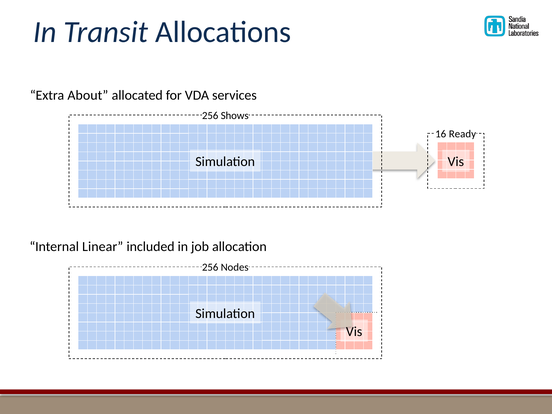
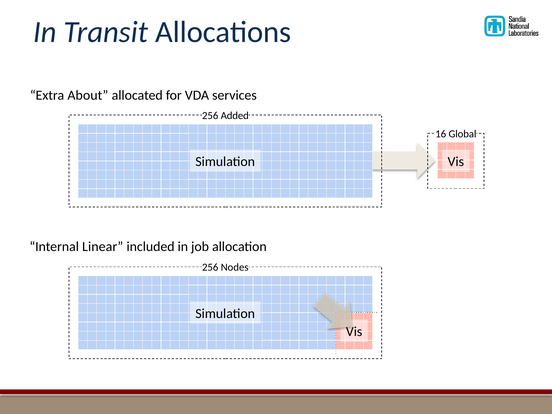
Shows: Shows -> Added (235, 116)
Ready: Ready -> Global (463, 134)
